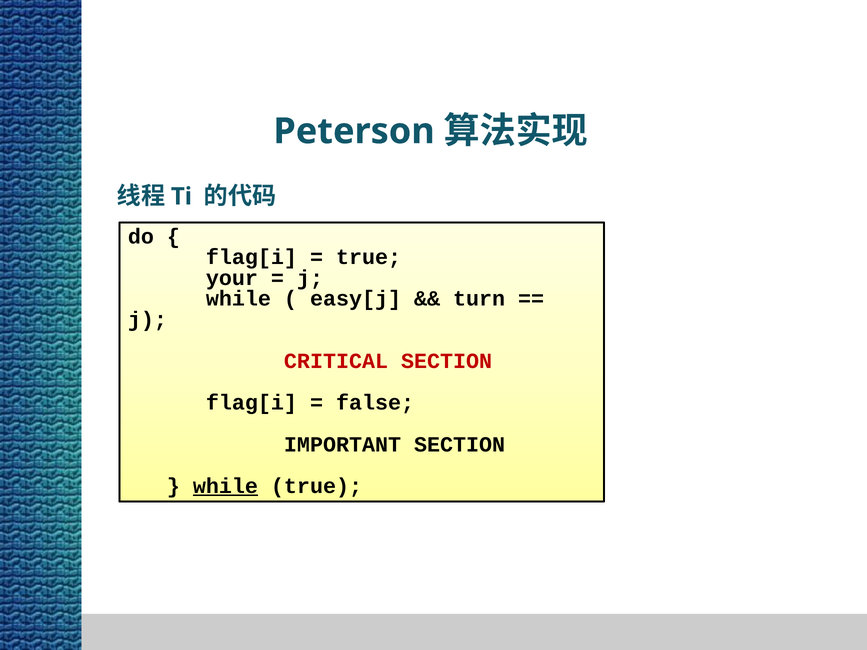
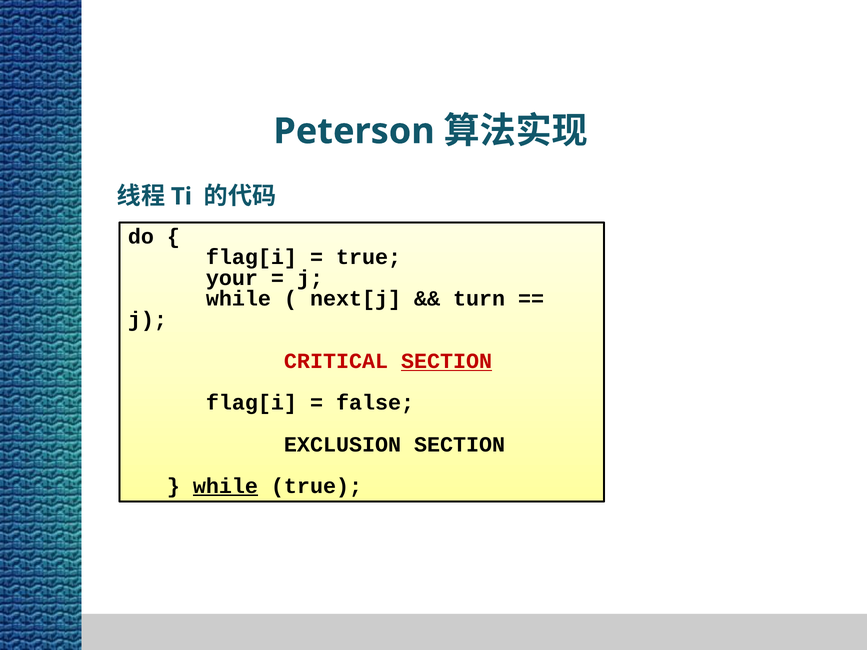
easy[j: easy[j -> next[j (356, 299)
SECTION underline: none -> present (447, 361)
IMPORTANT: IMPORTANT -> EXCLUSION (343, 445)
